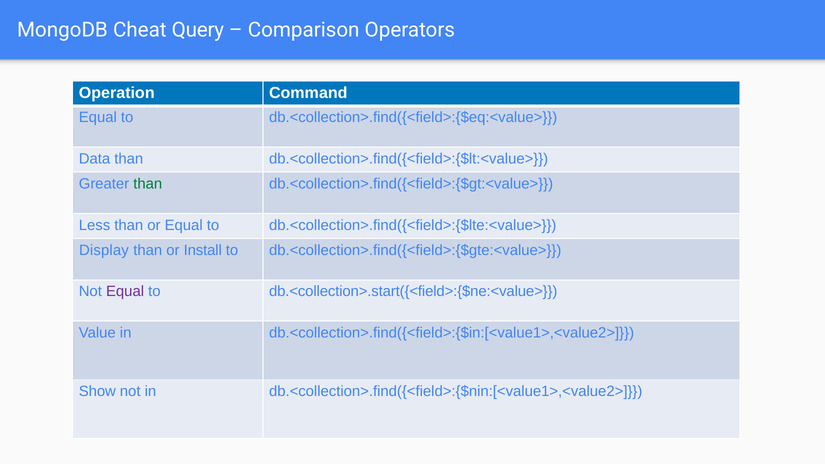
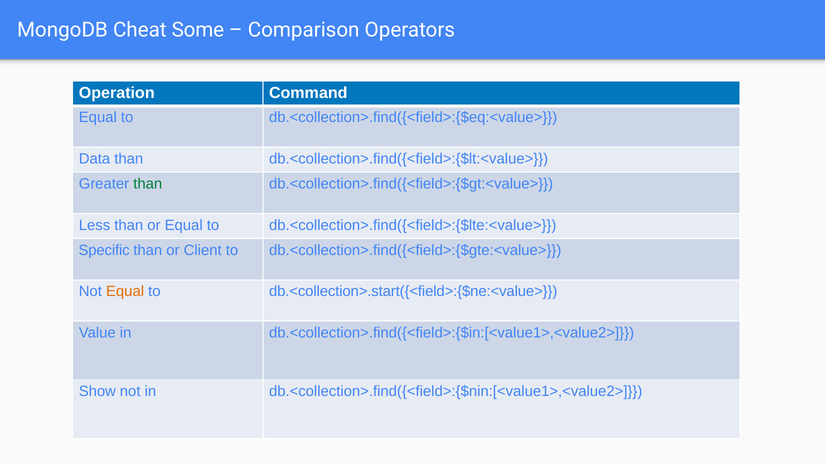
Query: Query -> Some (198, 30)
Display: Display -> Specific (104, 250)
Install: Install -> Client (203, 250)
Equal colour: purple -> orange (125, 291)
